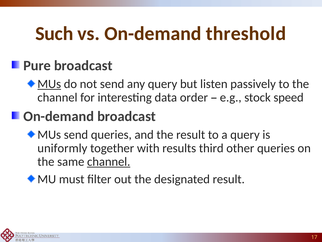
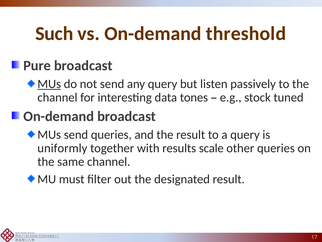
order: order -> tones (194, 97)
speed: speed -> tuned (289, 97)
third: third -> scale (211, 148)
channel underline: present -> none (109, 161)
